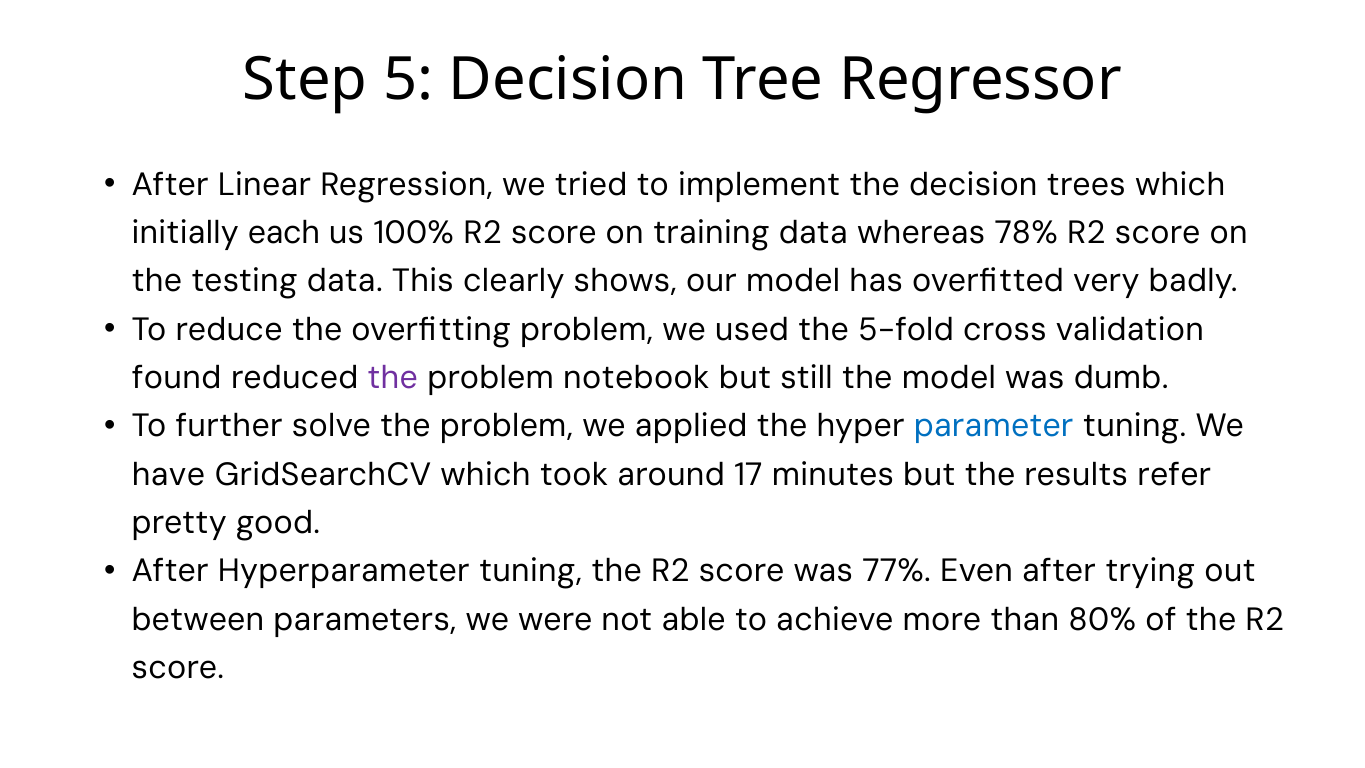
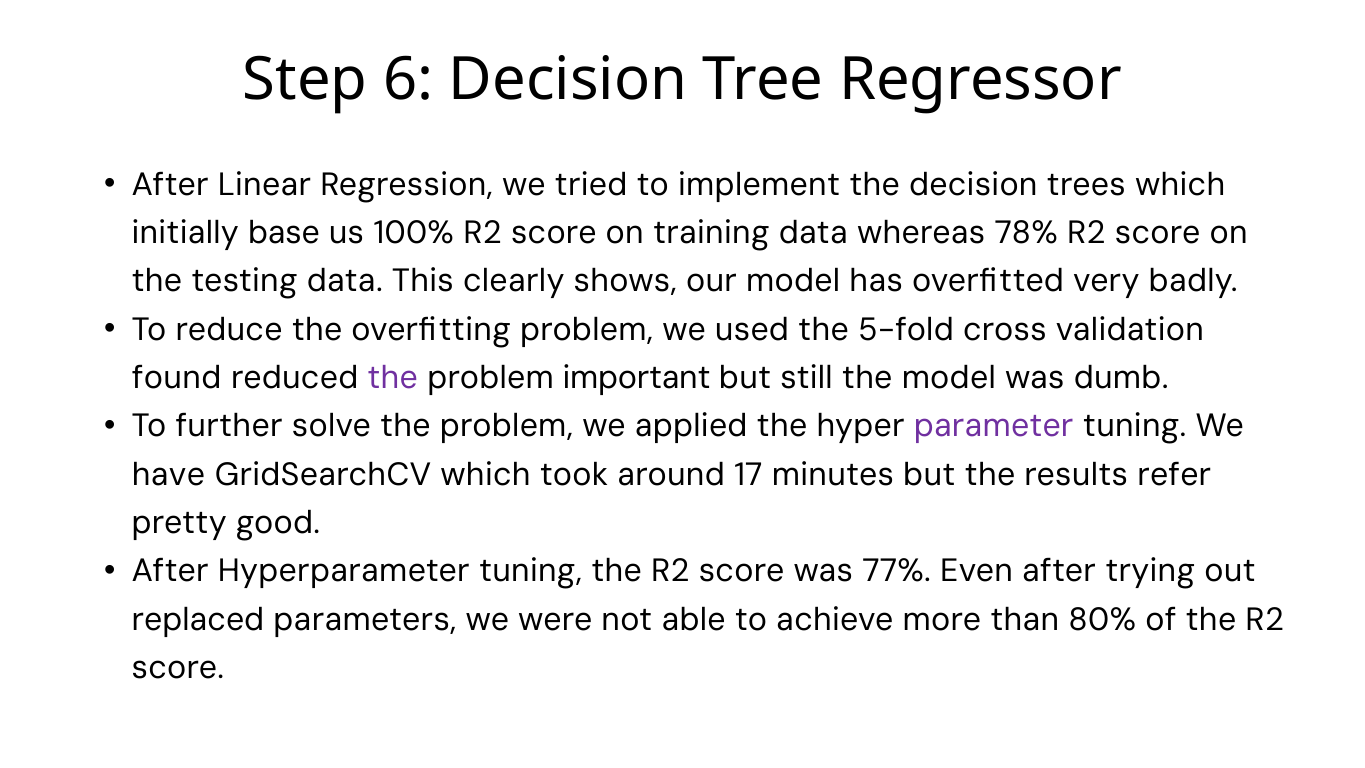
5: 5 -> 6 (408, 79)
each: each -> base (284, 233)
notebook: notebook -> important (637, 378)
parameter colour: blue -> purple (994, 426)
between: between -> replaced (198, 619)
